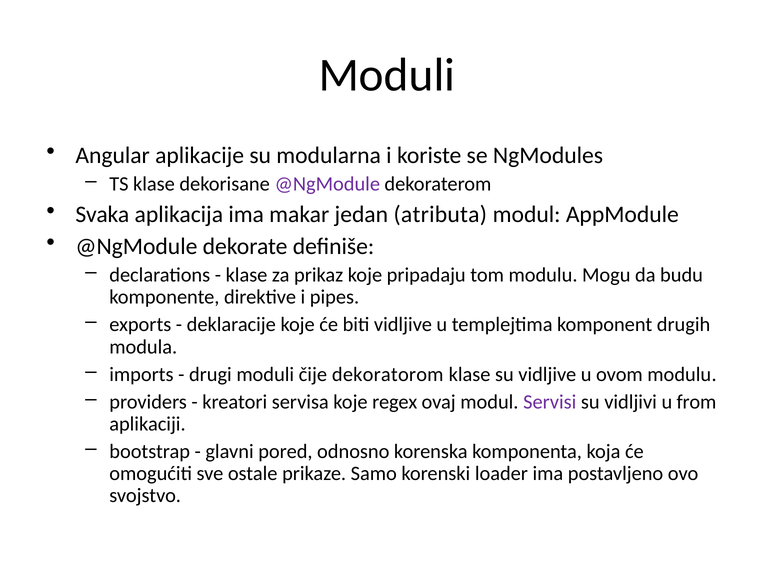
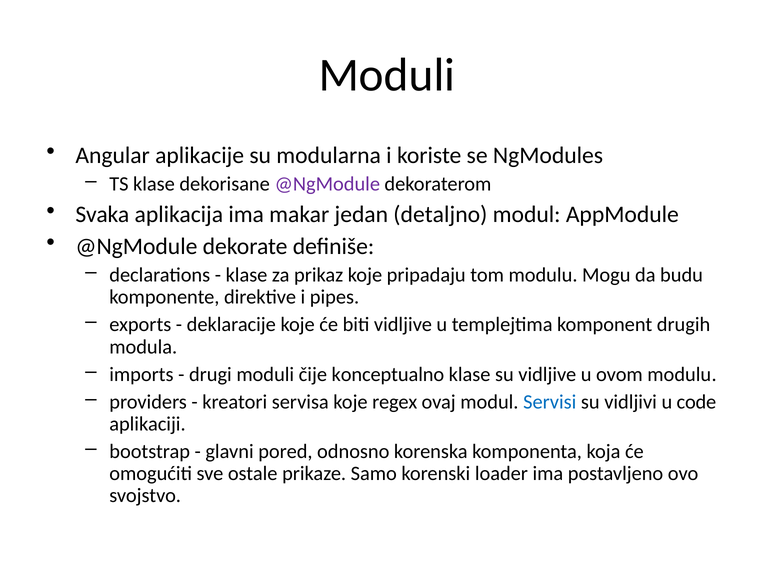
atributa: atributa -> detaljno (440, 214)
dekoratorom: dekoratorom -> konceptualno (388, 374)
Servisi colour: purple -> blue (550, 401)
from: from -> code (696, 401)
